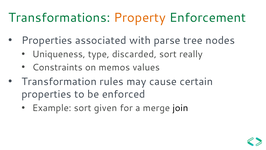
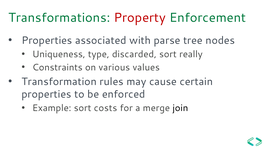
Property colour: orange -> red (140, 18)
memos: memos -> various (114, 67)
given: given -> costs (106, 108)
